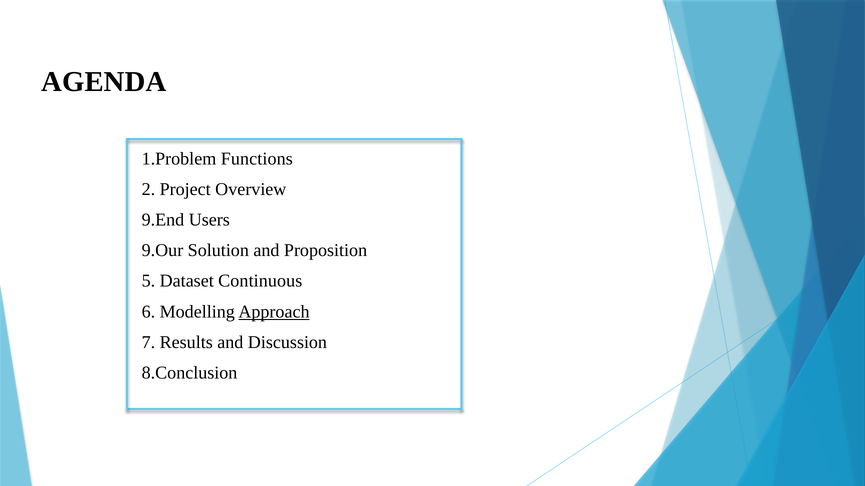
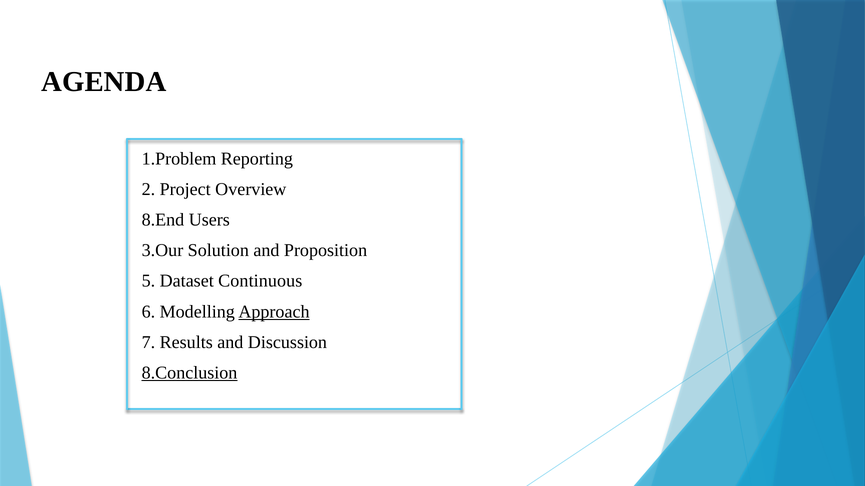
Functions: Functions -> Reporting (257, 159)
9.End: 9.End -> 8.End (163, 220)
9.Our: 9.Our -> 3.Our (162, 251)
8.Conclusion underline: none -> present (190, 373)
